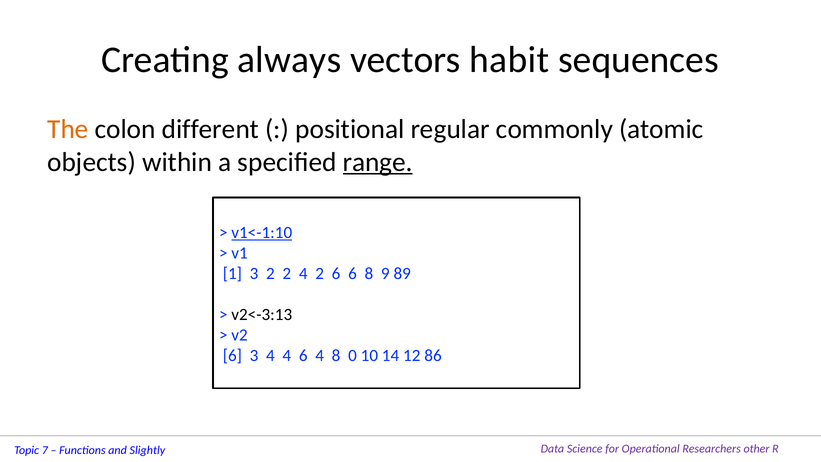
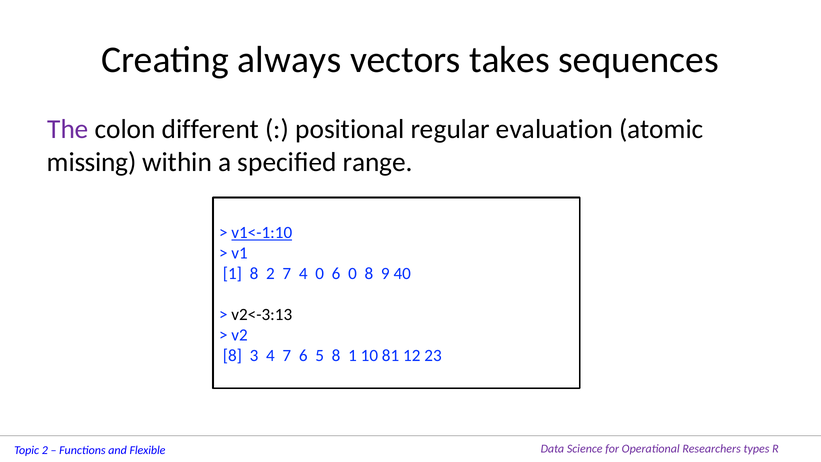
habit: habit -> takes (509, 60)
The colour: orange -> purple (68, 129)
commonly: commonly -> evaluation (554, 129)
objects: objects -> missing (92, 162)
range underline: present -> none (378, 162)
1 3: 3 -> 8 (254, 273)
2 2: 2 -> 7 (287, 273)
4 2: 2 -> 0 (320, 273)
6 6: 6 -> 0 (352, 273)
89: 89 -> 40 (402, 273)
6: 6 -> 8 (232, 356)
4 4: 4 -> 7 (287, 356)
6 4: 4 -> 5 (320, 356)
8 0: 0 -> 1 (352, 356)
14: 14 -> 81 (391, 356)
86: 86 -> 23 (433, 356)
7: 7 -> 2 (45, 450)
Slightly: Slightly -> Flexible (147, 450)
other: other -> types (757, 449)
